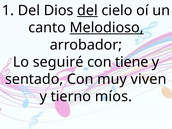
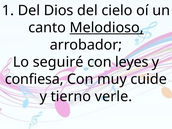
del underline: present -> none (87, 10)
tiene: tiene -> leyes (132, 62)
sentado: sentado -> confiesa (34, 79)
viven: viven -> cuide (149, 79)
míos: míos -> verle (114, 96)
